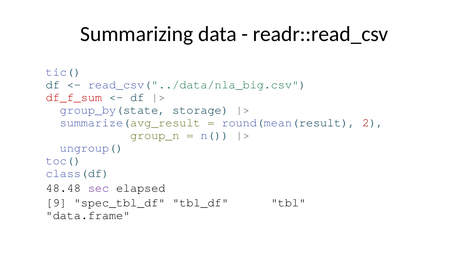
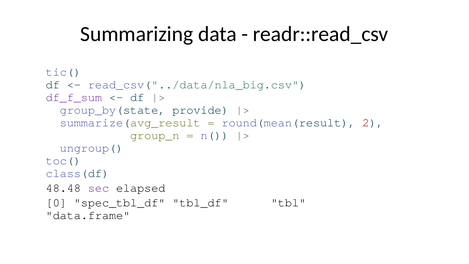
df_f_sum colour: red -> purple (74, 97)
storage: storage -> provide (201, 110)
9: 9 -> 0 (56, 203)
